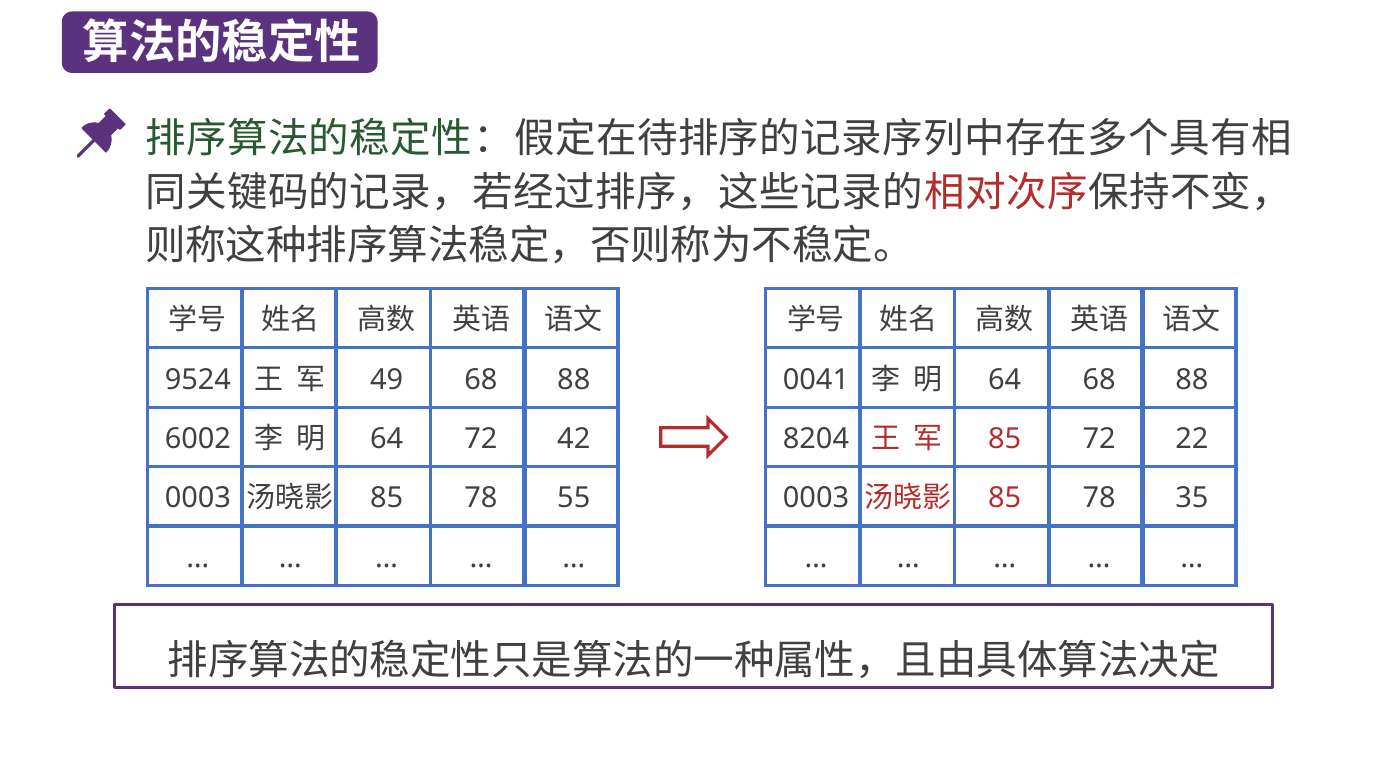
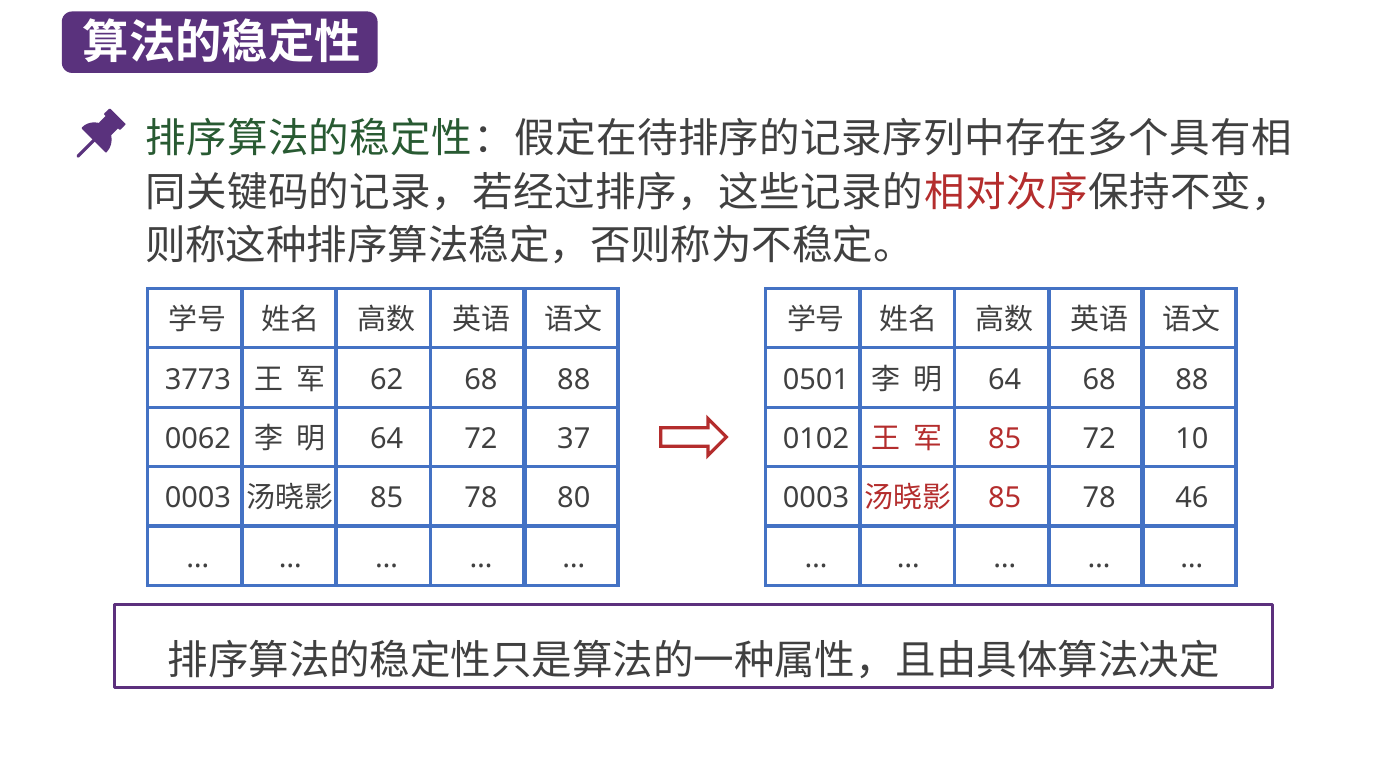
9524: 9524 -> 3773 (198, 380)
49: 49 -> 62 (387, 380)
0041: 0041 -> 0501 (816, 380)
6002: 6002 -> 0062 (198, 439)
42: 42 -> 37 (574, 439)
8204: 8204 -> 0102 (816, 439)
22: 22 -> 10 (1192, 439)
55: 55 -> 80 (574, 498)
35: 35 -> 46 (1192, 498)
